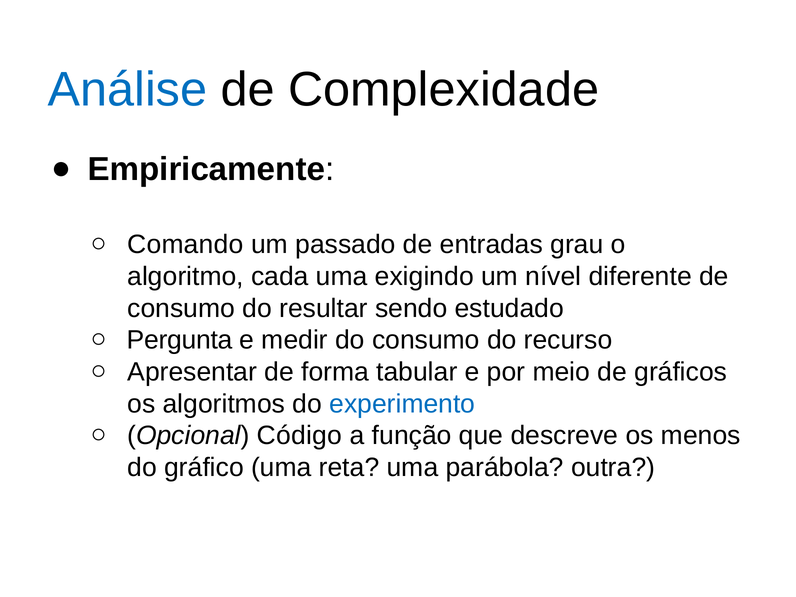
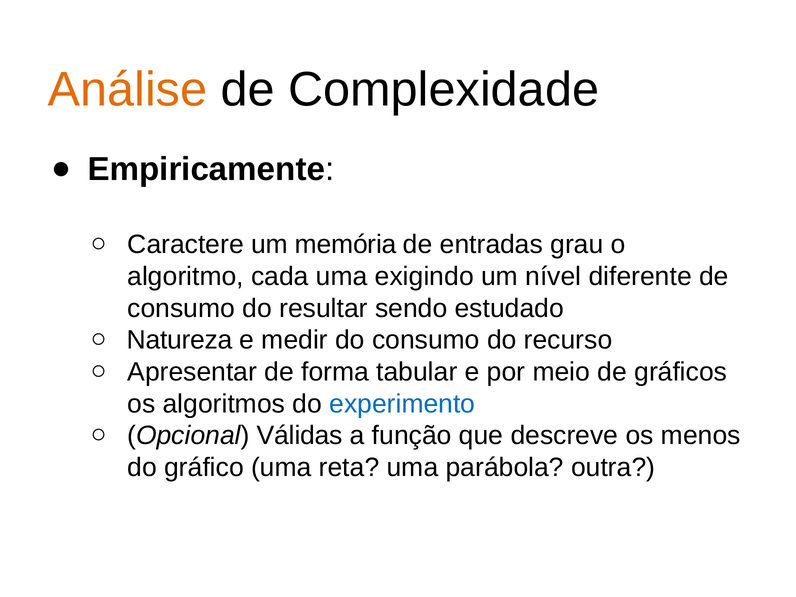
Análise colour: blue -> orange (127, 90)
Comando: Comando -> Caractere (186, 245)
passado: passado -> memória (346, 245)
Pergunta: Pergunta -> Natureza (180, 340)
Código: Código -> Válidas (300, 436)
